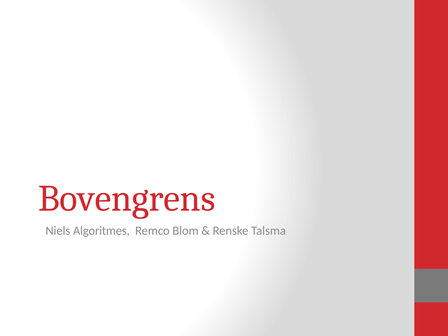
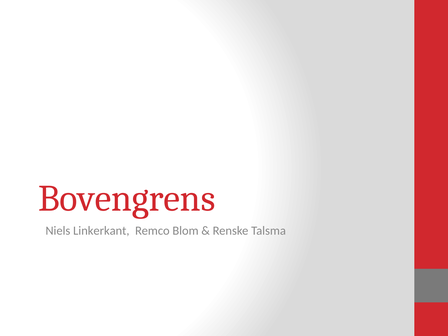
Algoritmes: Algoritmes -> Linkerkant (101, 231)
